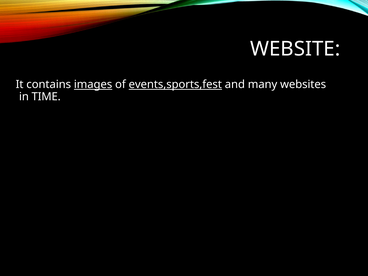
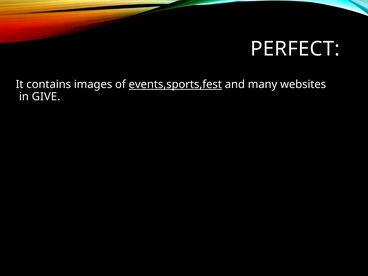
WEBSITE: WEBSITE -> PERFECT (295, 49)
images underline: present -> none (93, 85)
TIME: TIME -> GIVE (46, 97)
